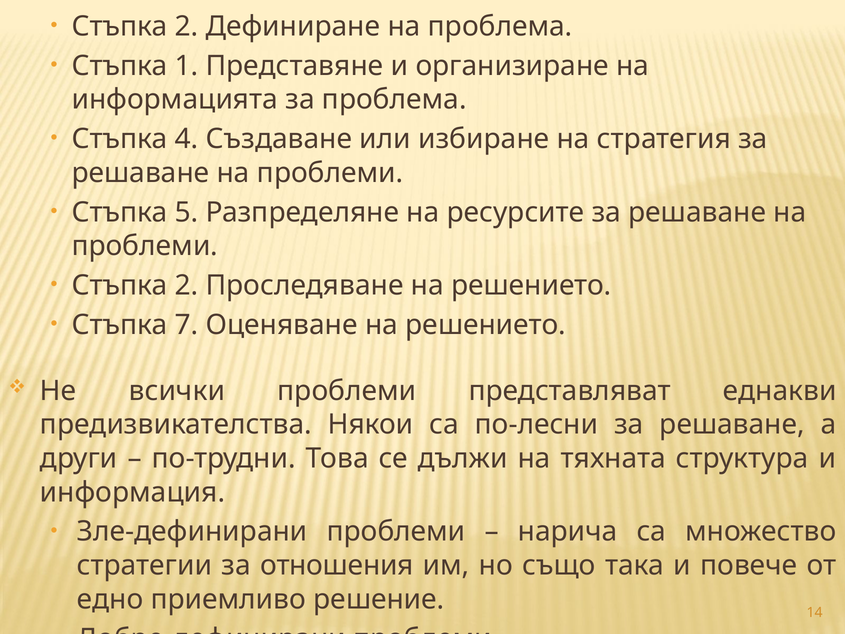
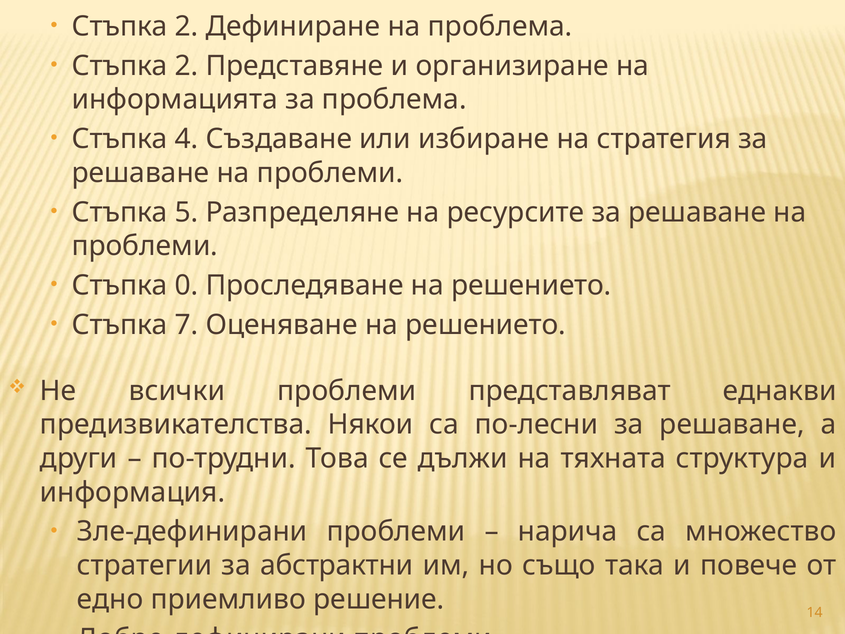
1: 1 -> 2 (187, 66)
2: 2 -> 0 (187, 285)
отношения: отношения -> абстрактни (337, 565)
